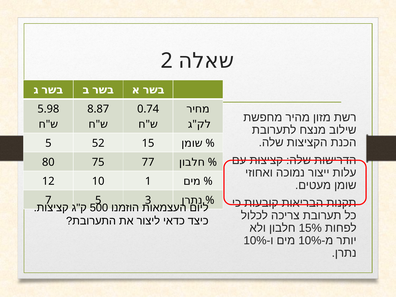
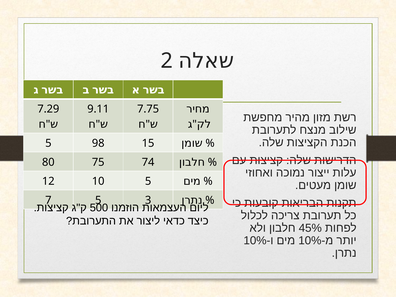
5.98: 5.98 -> 7.29 (48, 109)
8.87: 8.87 -> 9.11 (98, 109)
0.74: 0.74 -> 7.75 (148, 109)
52: 52 -> 98 (98, 143)
77: 77 -> 74 (148, 162)
10 1: 1 -> 5 (148, 181)
15%: 15% -> 45% (310, 228)
